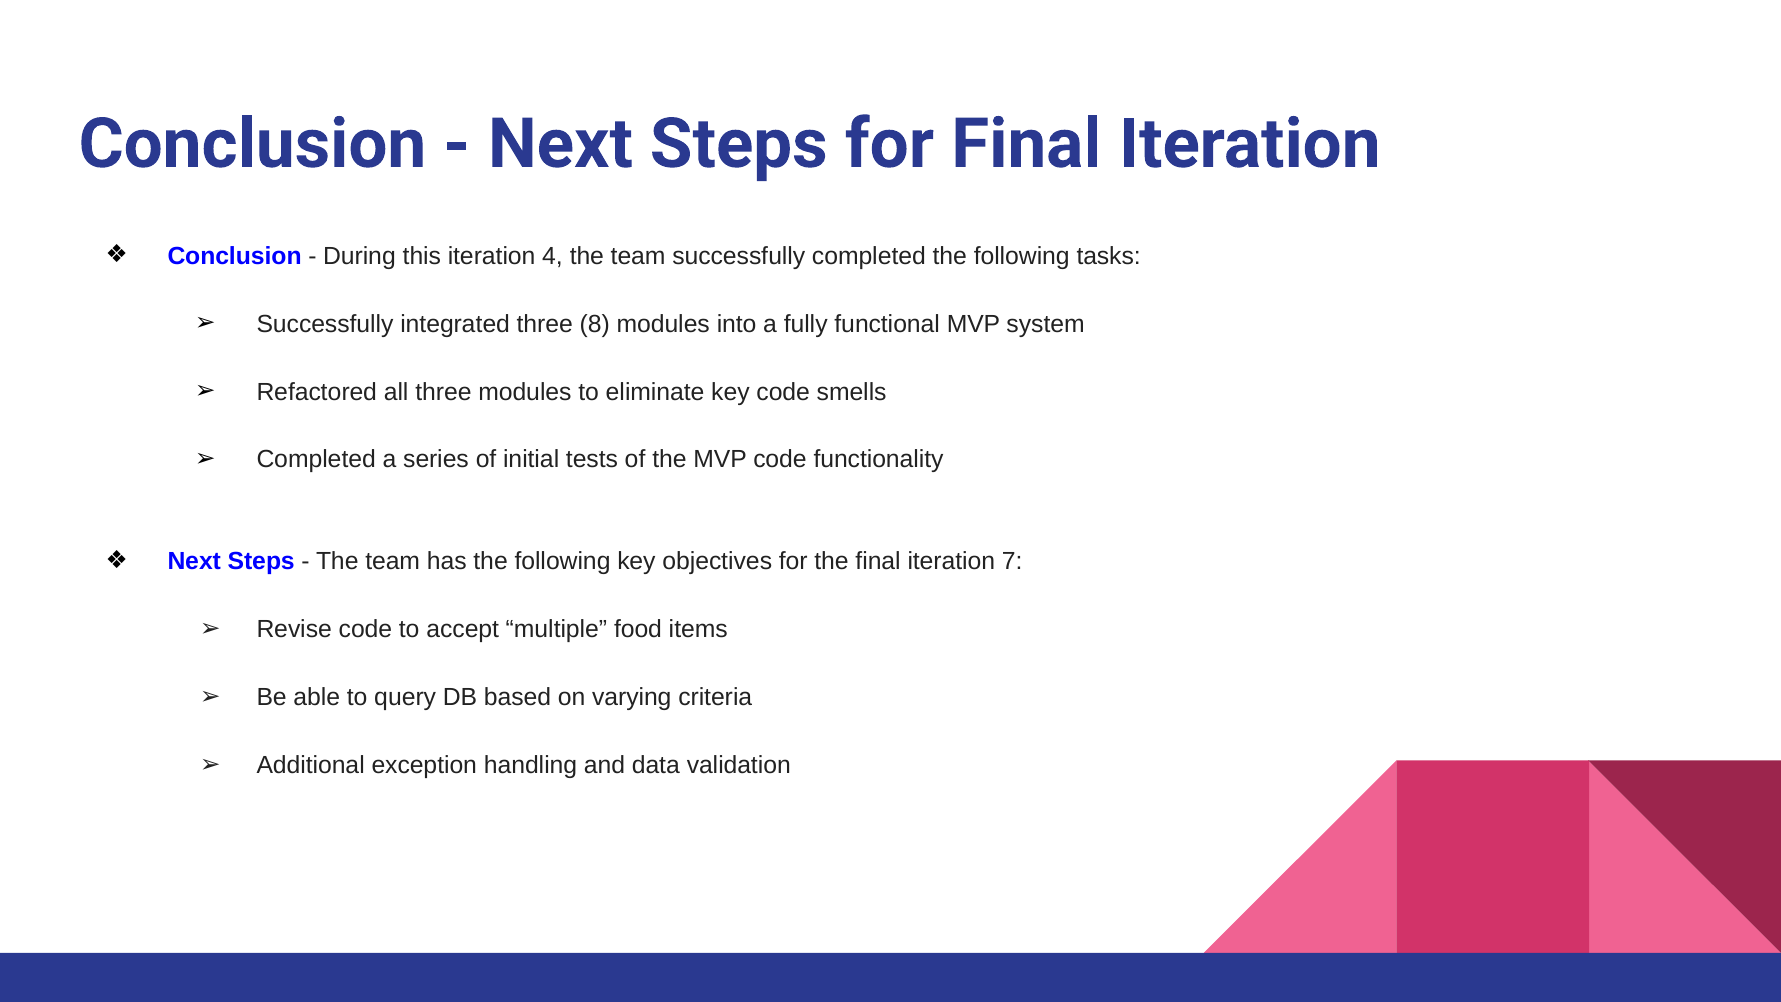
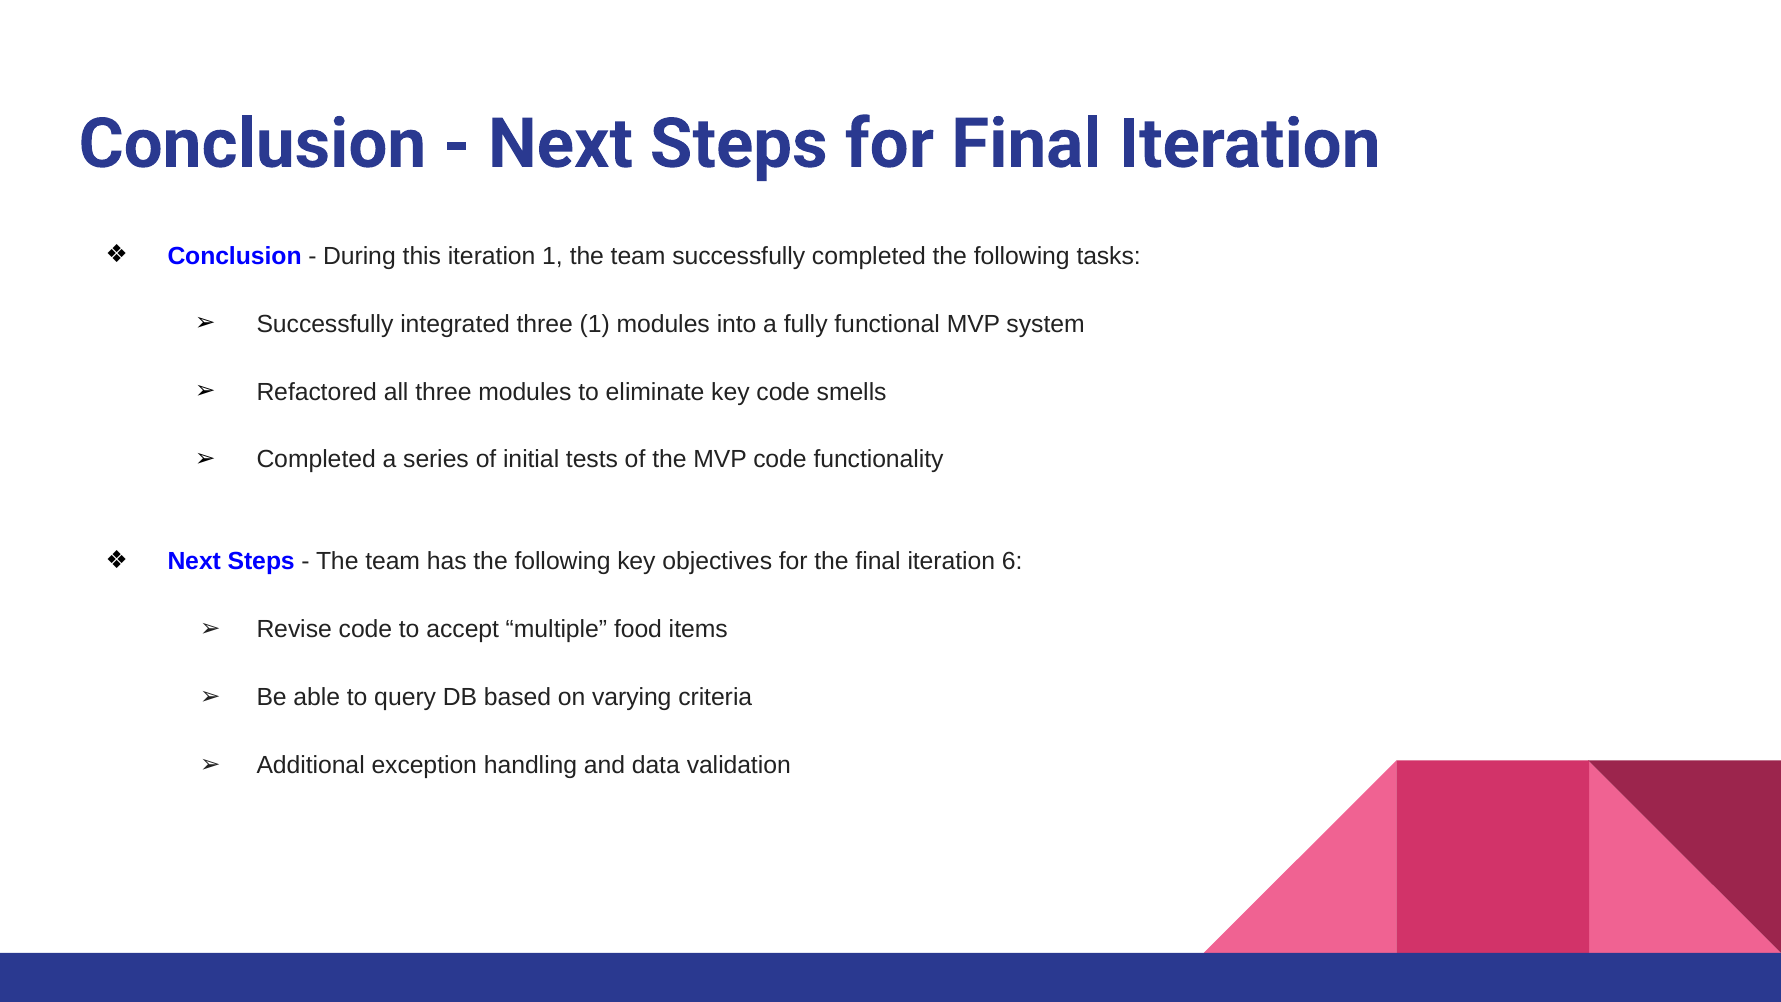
iteration 4: 4 -> 1 (552, 256)
three 8: 8 -> 1 (595, 324)
7: 7 -> 6 (1012, 562)
